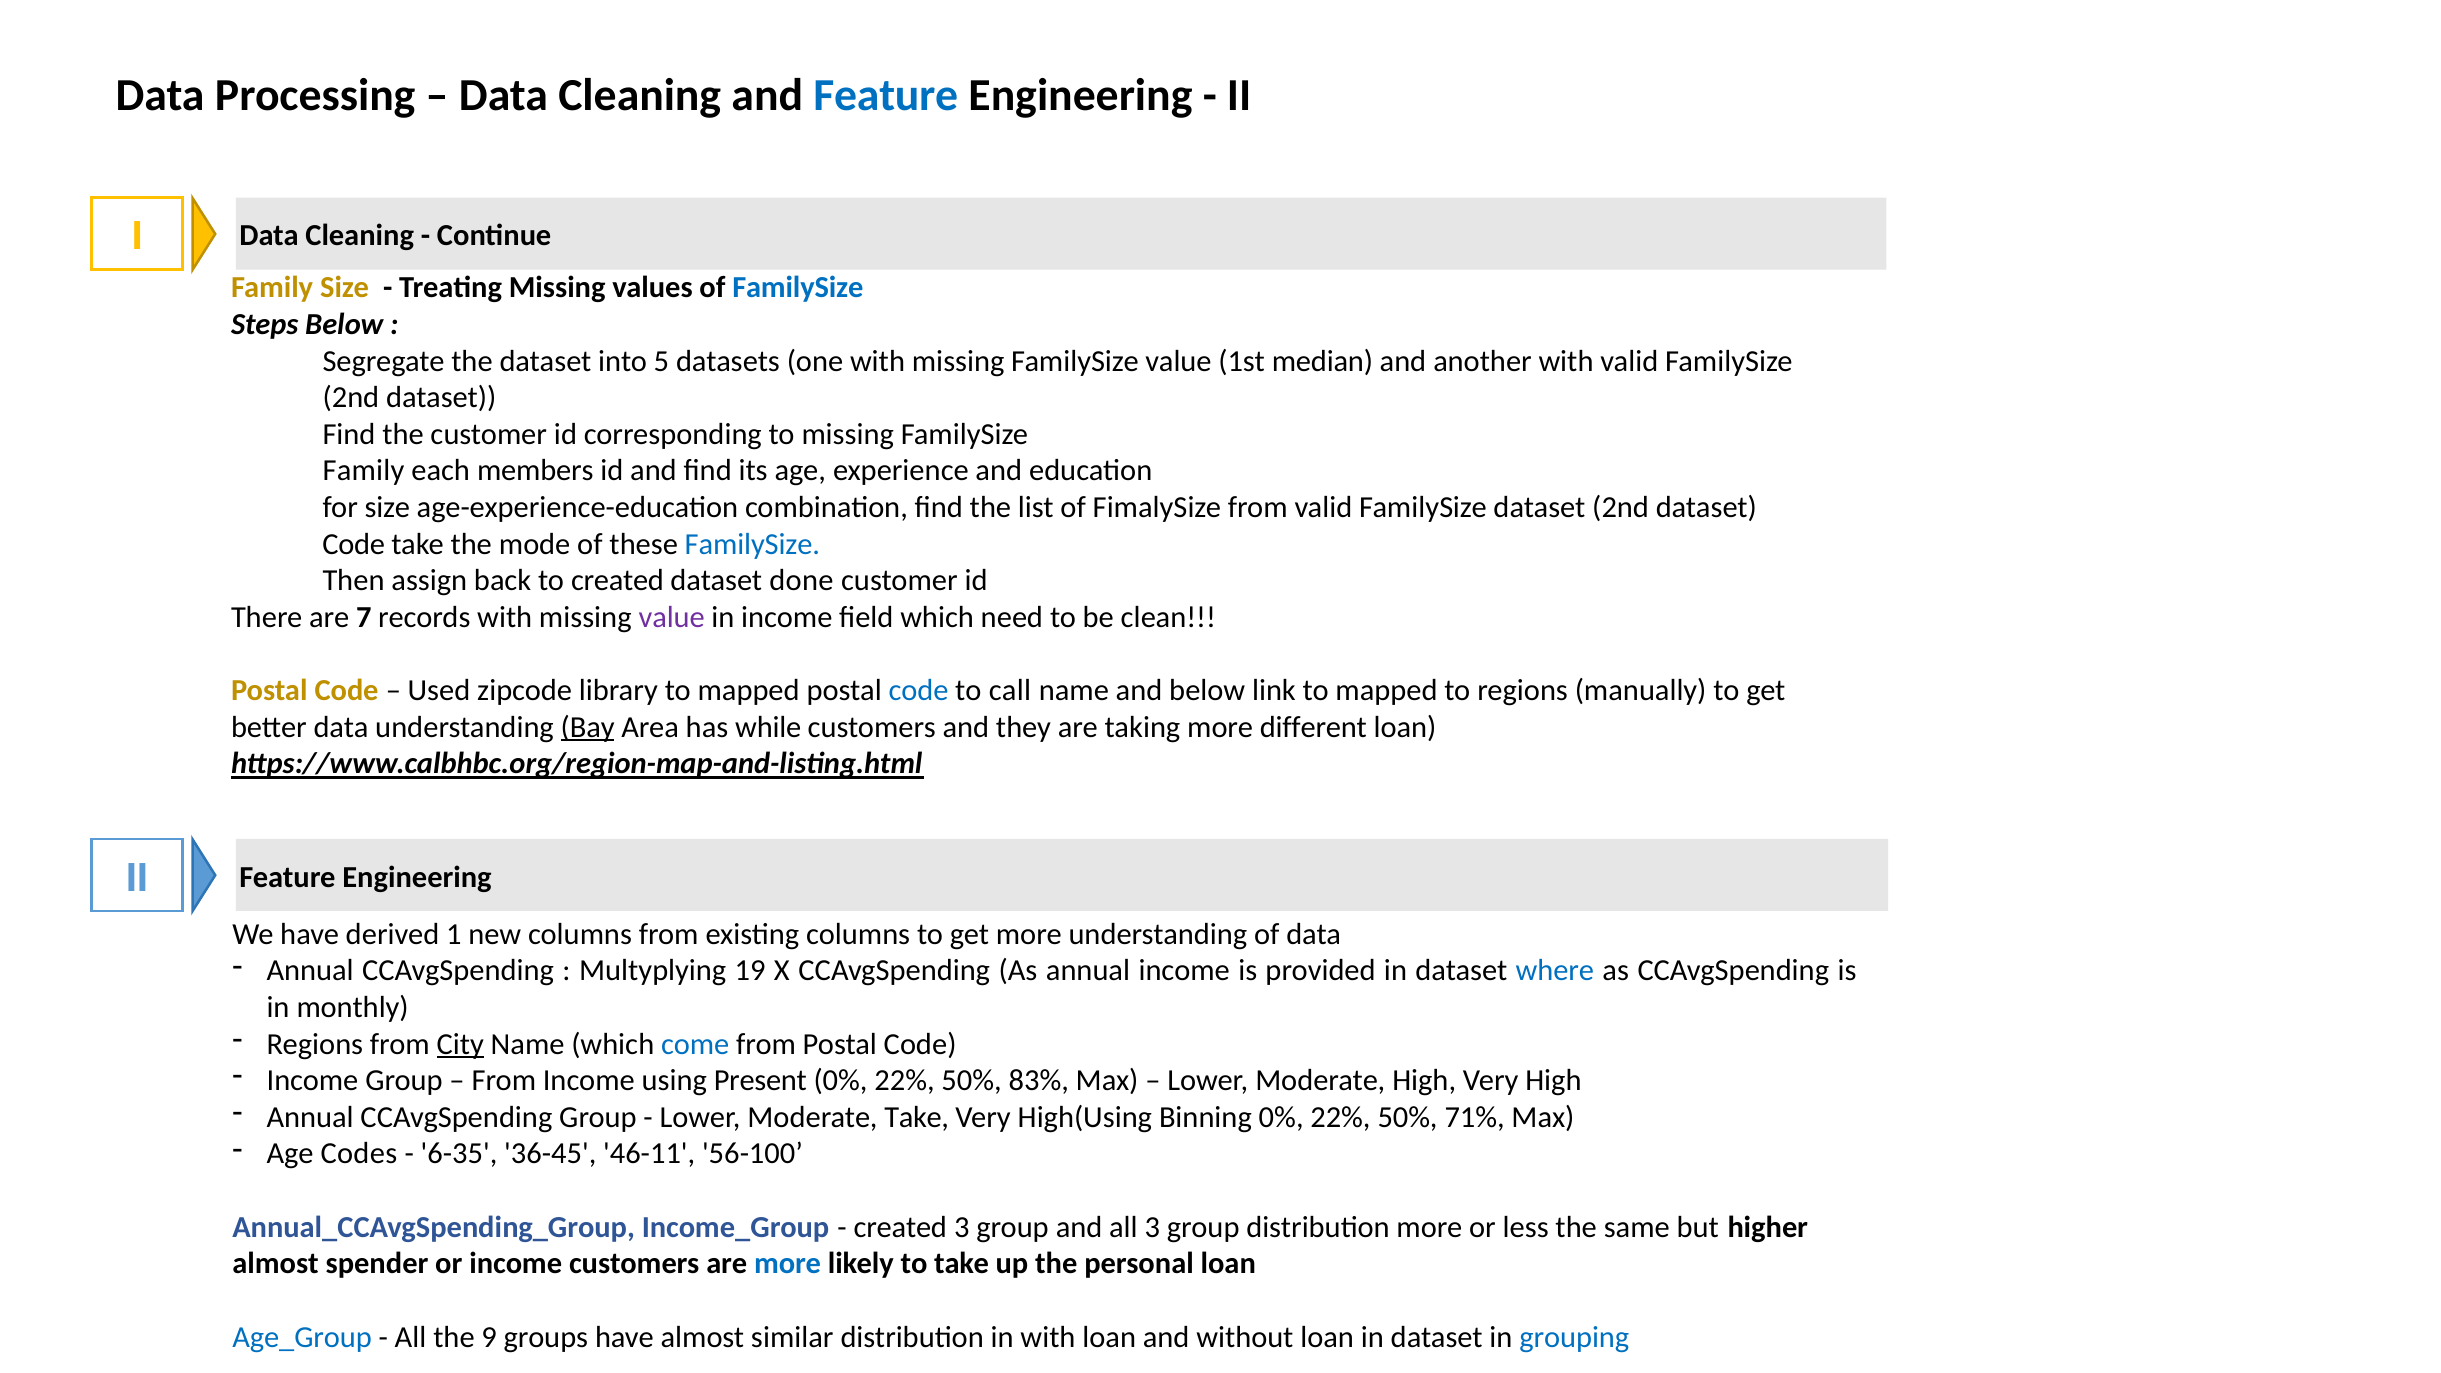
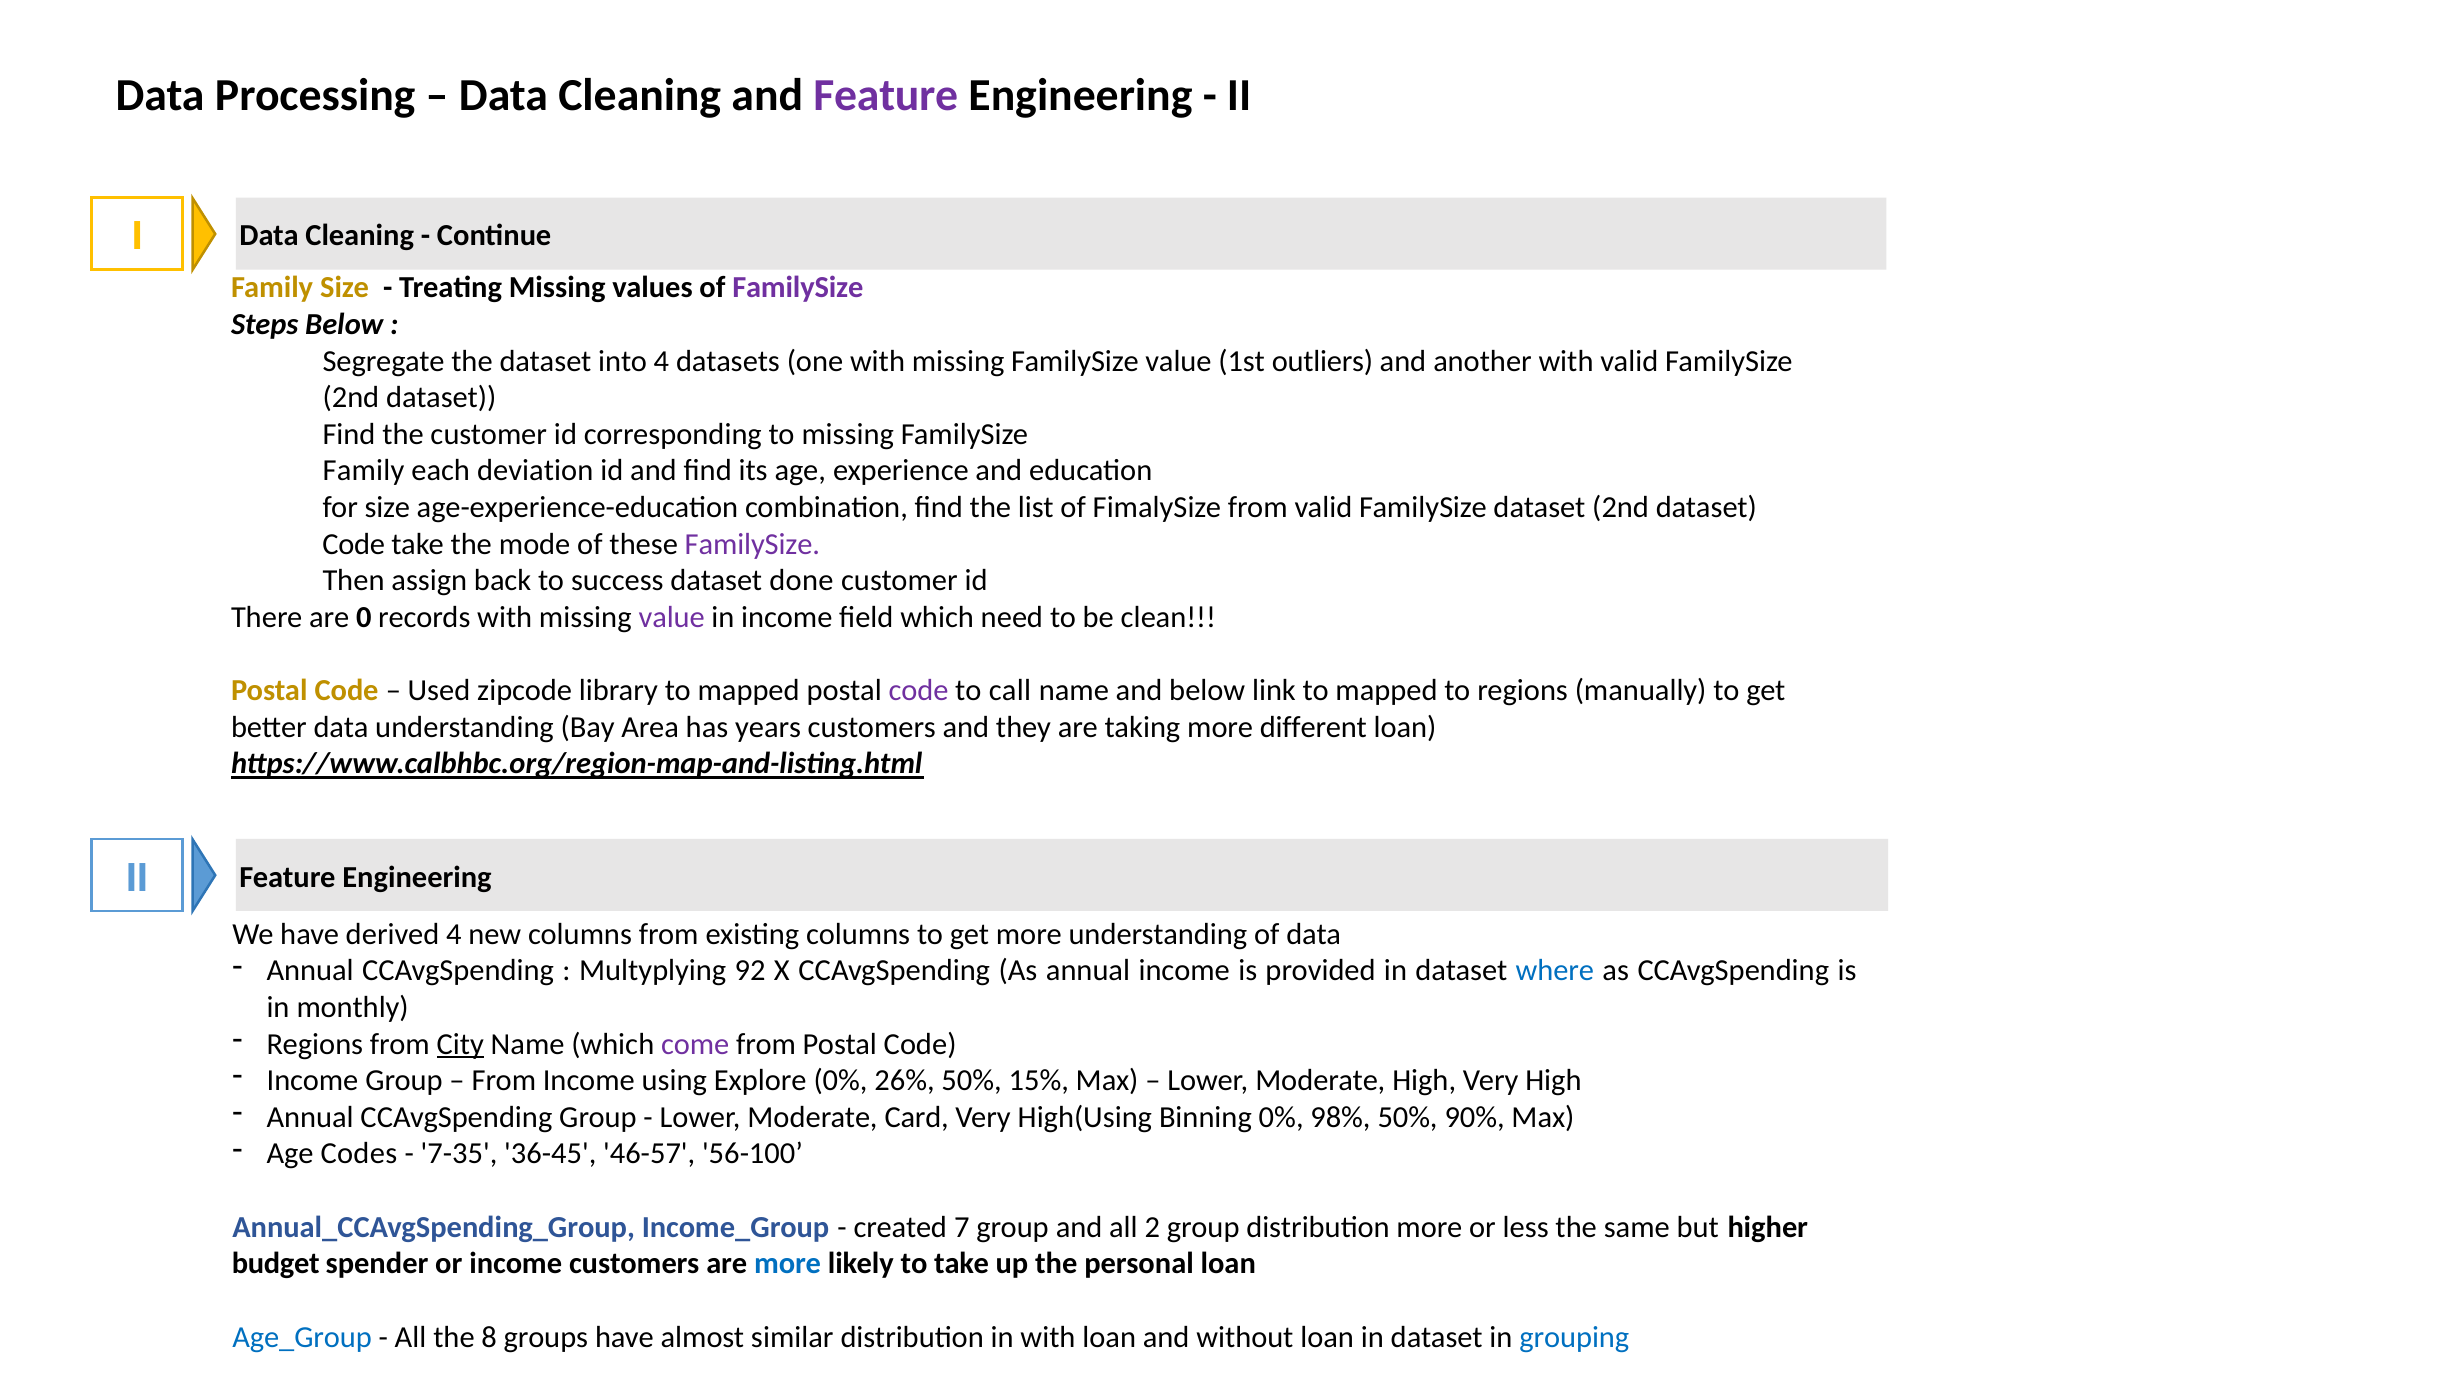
Feature colour: blue -> purple (886, 95)
FamilySize colour: blue -> purple (798, 288)
into 5: 5 -> 4 (661, 361)
median: median -> outliers (1322, 361)
members: members -> deviation (535, 471)
FamilySize colour: blue -> purple (752, 544)
to created: created -> success (617, 581)
7: 7 -> 0 (364, 617)
code colour: blue -> purple (919, 691)
Bay underline: present -> none (588, 727)
while: while -> years (768, 727)
derived 1: 1 -> 4 (454, 934)
19: 19 -> 92 (750, 971)
come colour: blue -> purple (695, 1044)
Present: Present -> Explore (760, 1081)
22%: 22% -> 26% (905, 1081)
83%: 83% -> 15% (1039, 1081)
Moderate Take: Take -> Card (917, 1117)
Binning 0% 22%: 22% -> 98% (1340, 1117)
71%: 71% -> 90% (1475, 1117)
6-35: 6-35 -> 7-35 (459, 1154)
46-11: 46-11 -> 46-57 (649, 1154)
created 3: 3 -> 7 (962, 1227)
all 3: 3 -> 2 (1152, 1227)
almost: almost -> budget (276, 1264)
9: 9 -> 8 (489, 1337)
